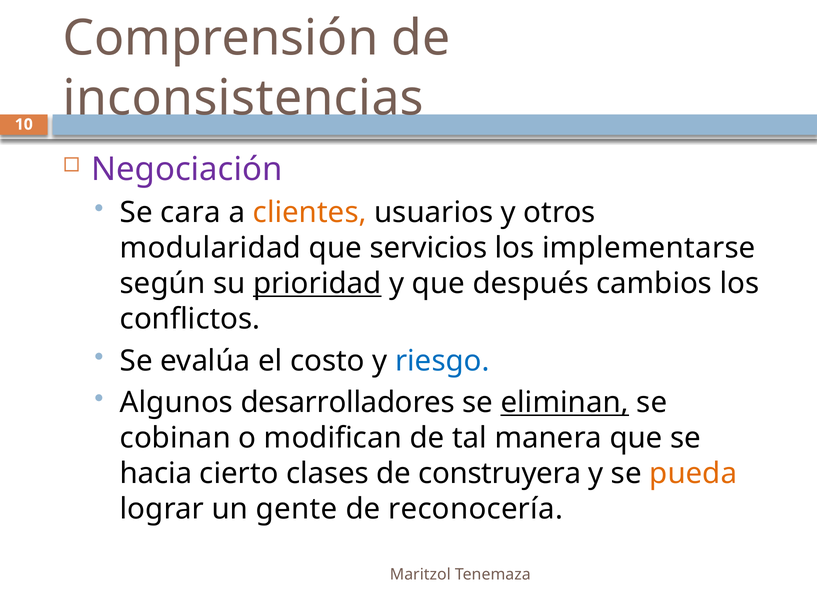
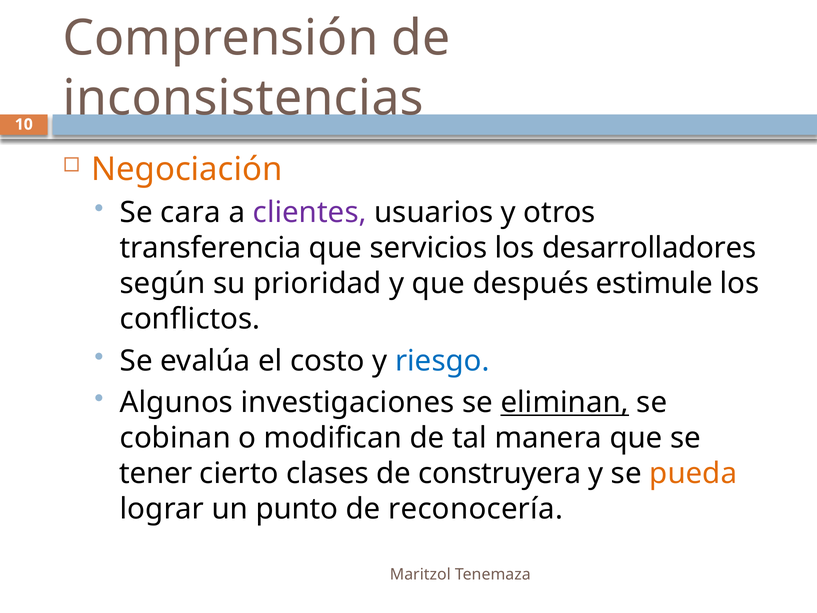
Negociación colour: purple -> orange (187, 169)
clientes colour: orange -> purple (310, 213)
modularidad: modularidad -> transferencia (211, 248)
implementarse: implementarse -> desarrolladores (649, 248)
prioridad underline: present -> none (317, 284)
cambios: cambios -> estimule (654, 284)
desarrolladores: desarrolladores -> investigaciones (348, 402)
hacia: hacia -> tener (156, 473)
gente: gente -> punto (297, 509)
